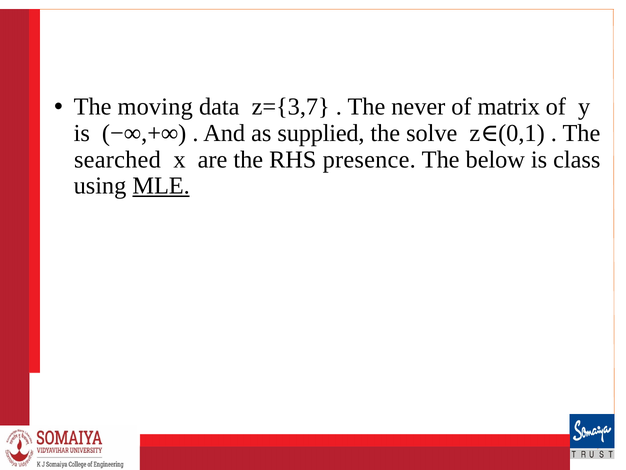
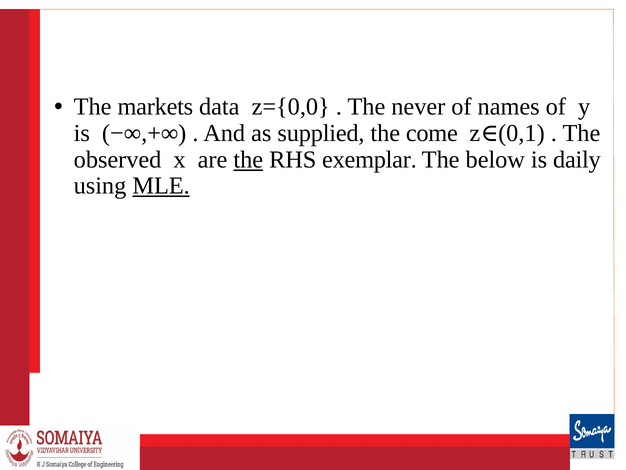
moving: moving -> markets (155, 107)
z={3,7: z={3,7 -> z={0,0 (291, 107)
matrix: matrix -> names (509, 107)
solve: solve -> come (432, 133)
searched: searched -> observed (118, 159)
the underline: none -> present (248, 159)
presence: presence -> exemplar (369, 159)
class: class -> daily (577, 159)
